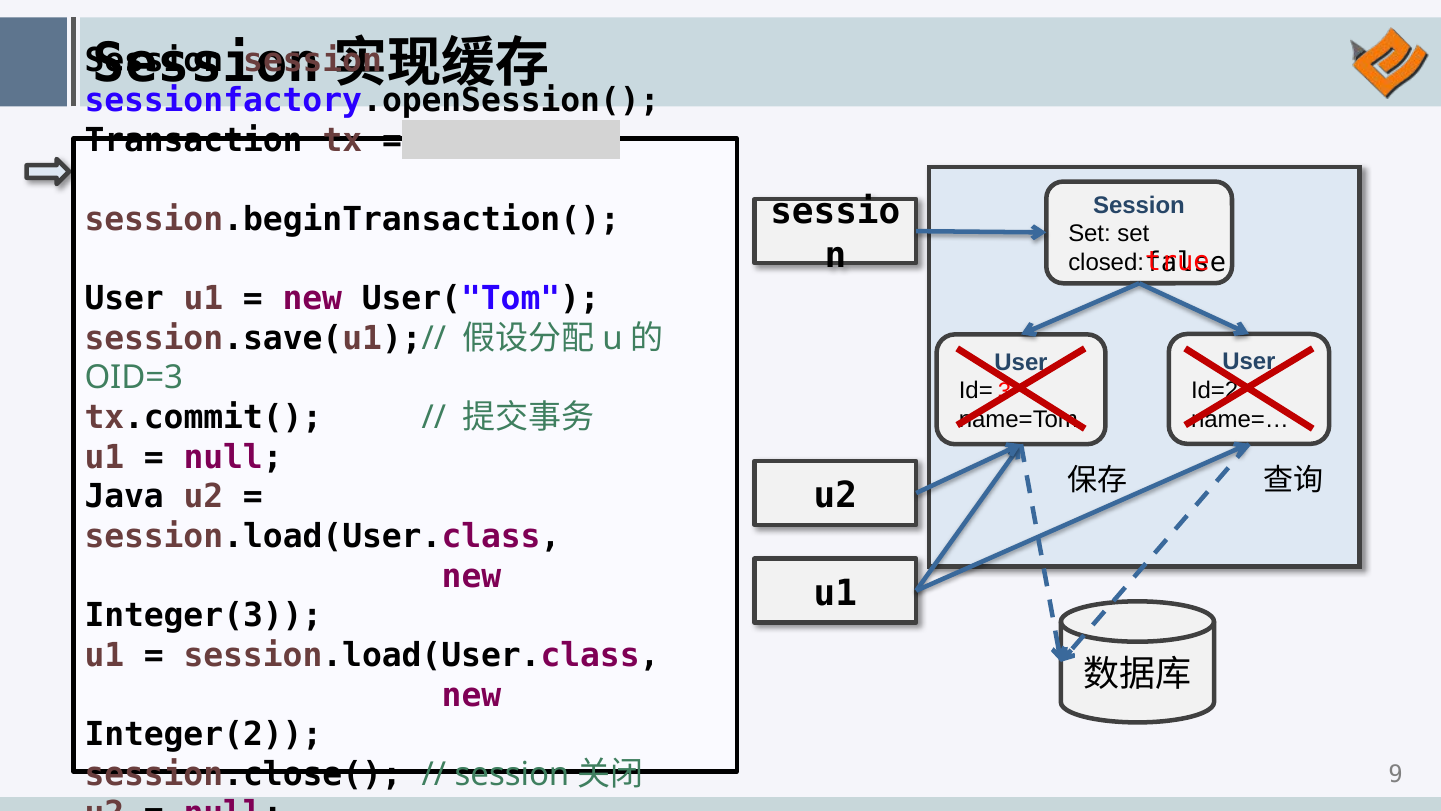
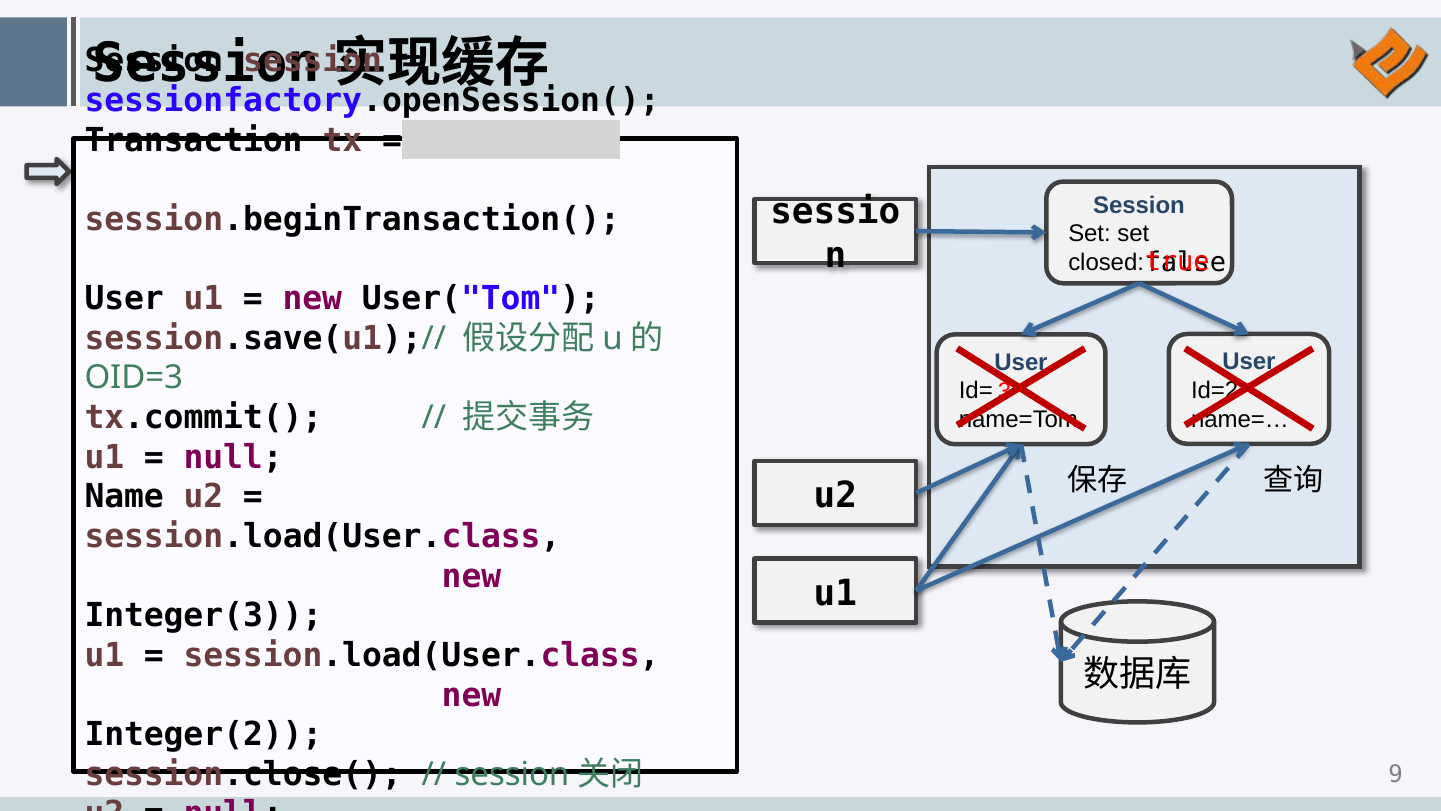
Java: Java -> Name (124, 497)
